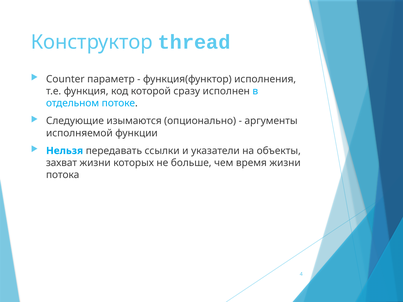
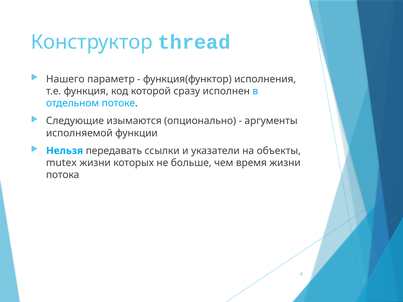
Counter: Counter -> Нашего (65, 79)
захват: захват -> mutex (61, 163)
